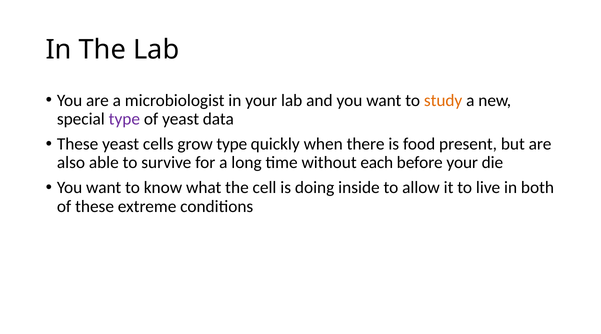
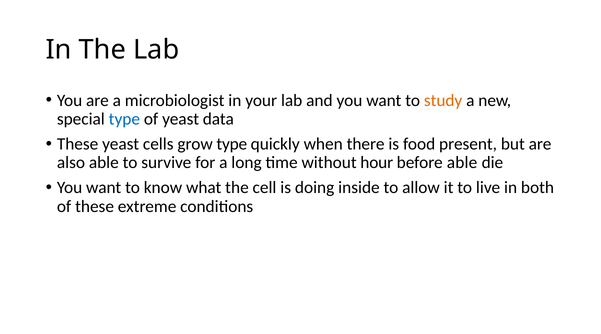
type colour: purple -> blue (124, 119)
each: each -> hour (377, 163)
before your: your -> able (462, 163)
